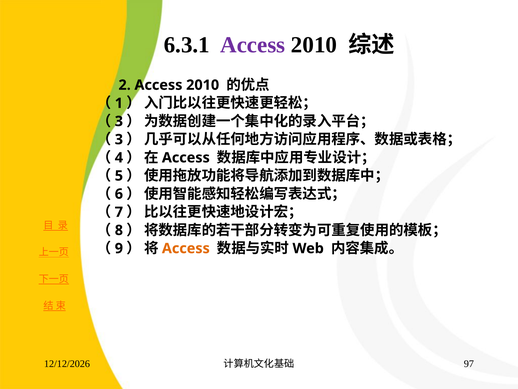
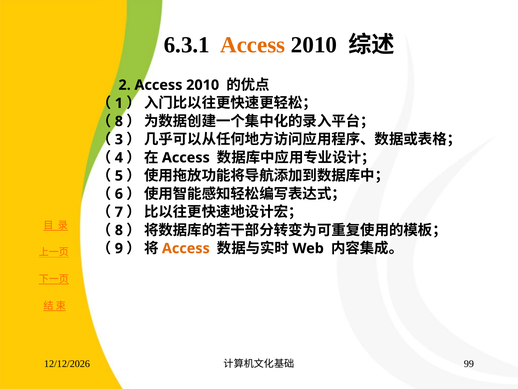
Access colour: purple -> orange (253, 45)
3: 3 -> 8 (119, 121)
97: 97 -> 99 (469, 363)
